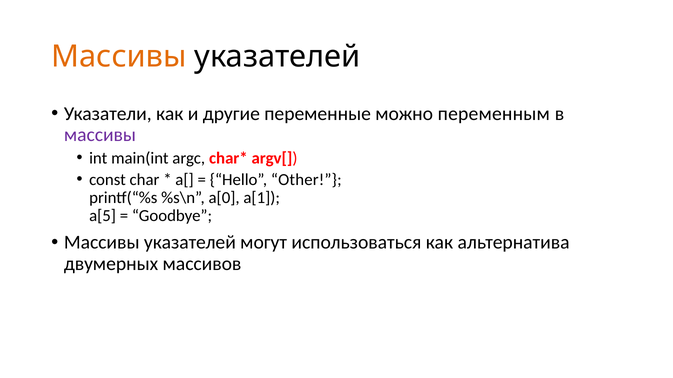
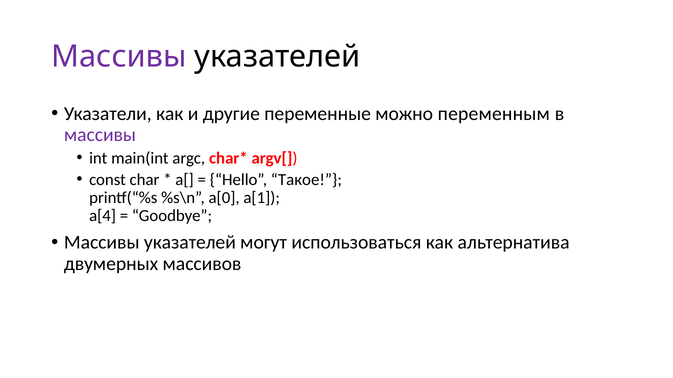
Массивы colour: orange -> purple (119, 57)
Other: Other -> Такое (306, 180)
a[5: a[5 -> a[4 (103, 216)
